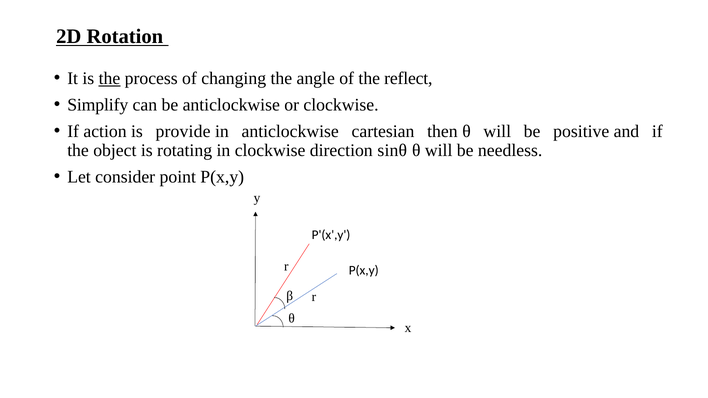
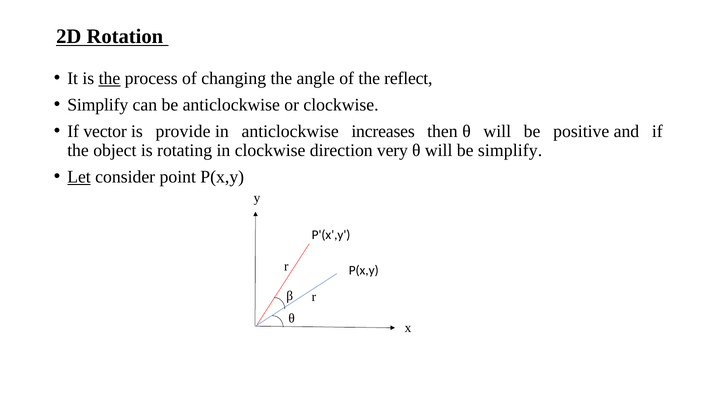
action: action -> vector (105, 131)
cartesian: cartesian -> increases (383, 131)
sinθ: sinθ -> very (392, 150)
be needless: needless -> simplify (510, 150)
Let underline: none -> present (79, 177)
